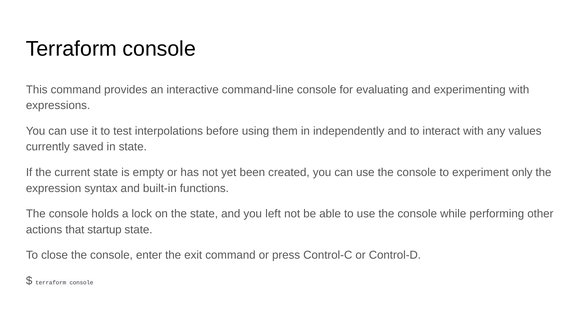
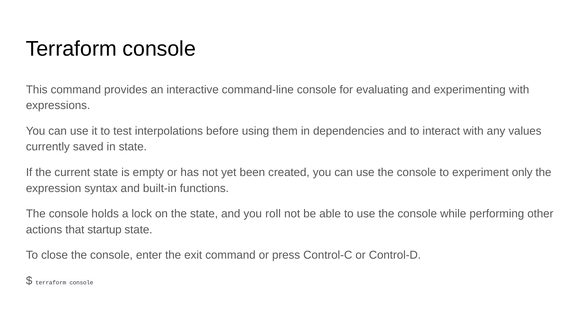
independently: independently -> dependencies (349, 131)
left: left -> roll (273, 214)
